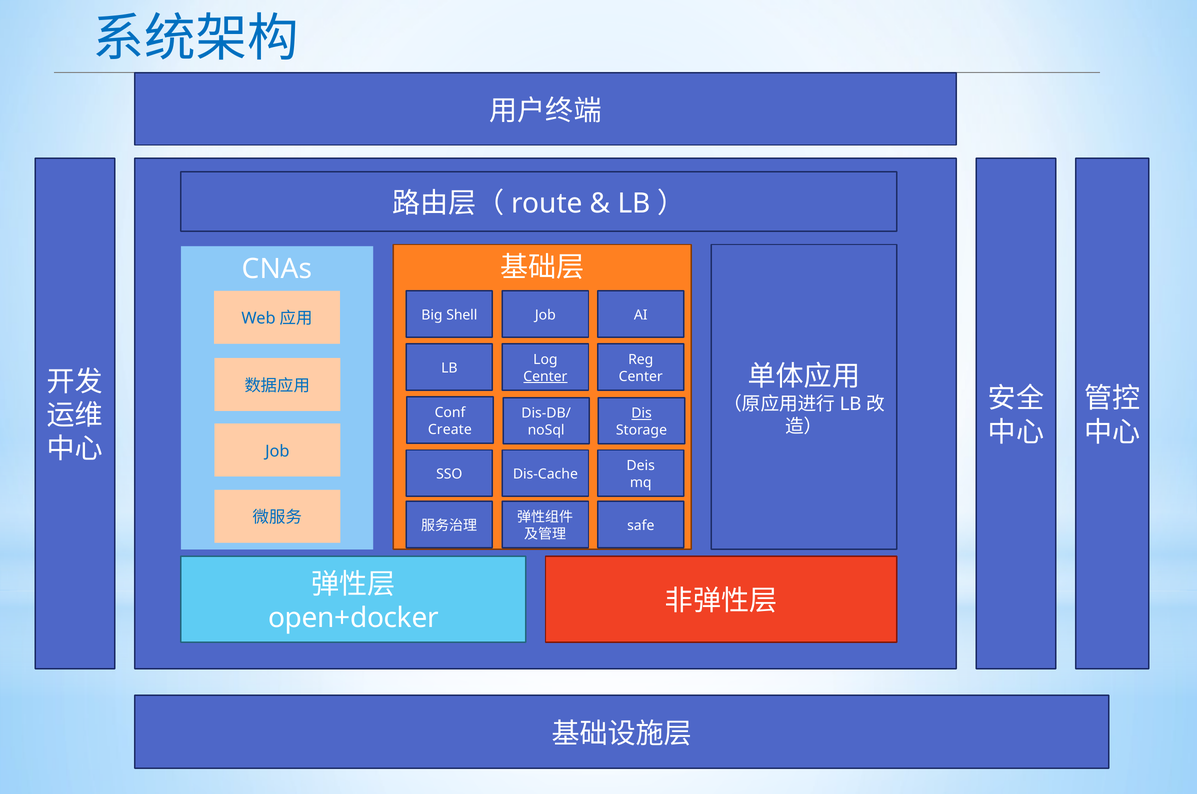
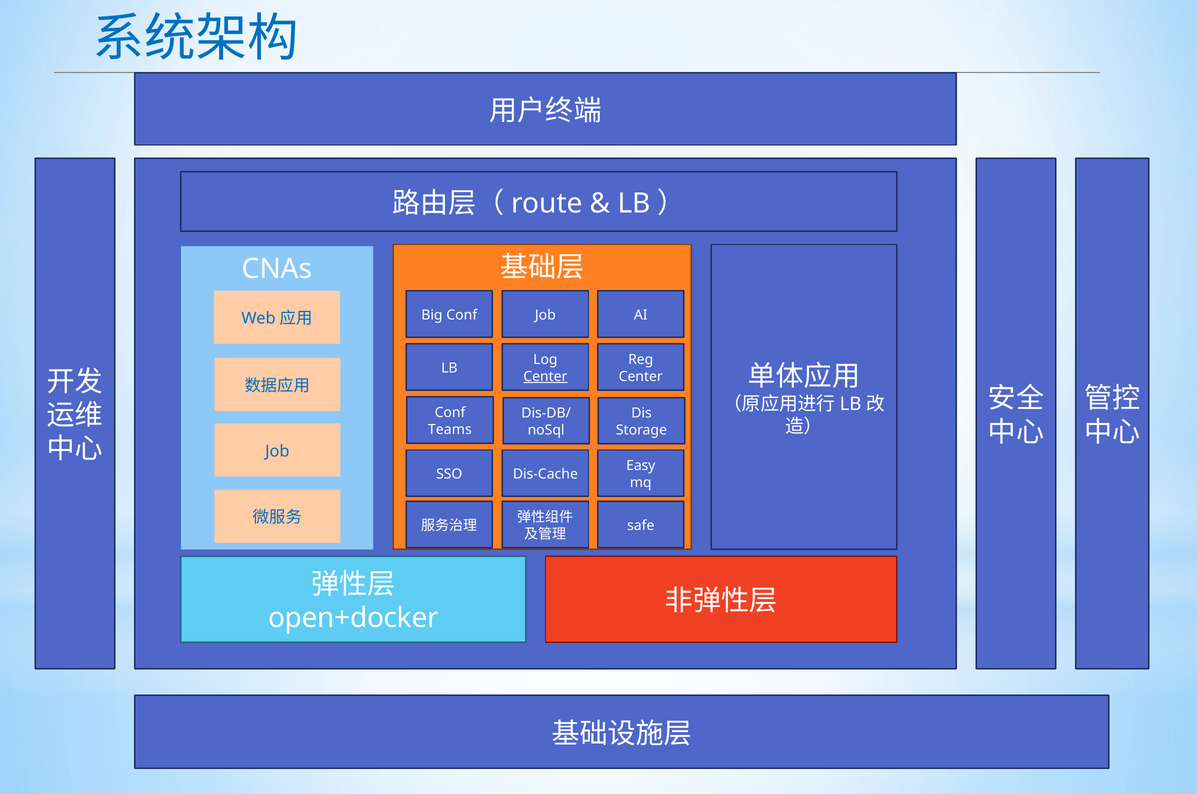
Big Shell: Shell -> Conf (462, 315)
Dis underline: present -> none (642, 413)
Create: Create -> Teams (450, 429)
Deis: Deis -> Easy (641, 466)
